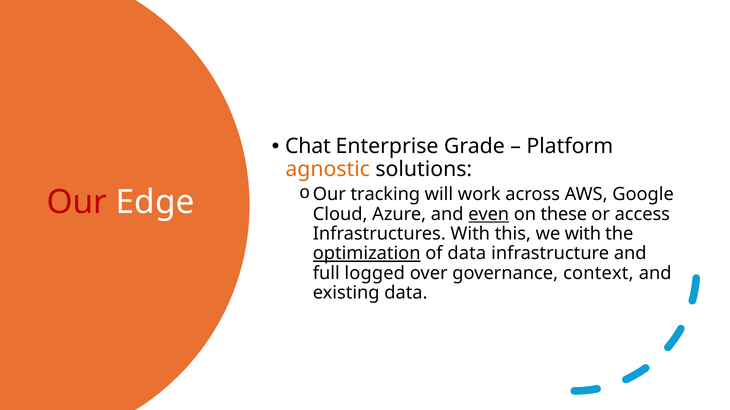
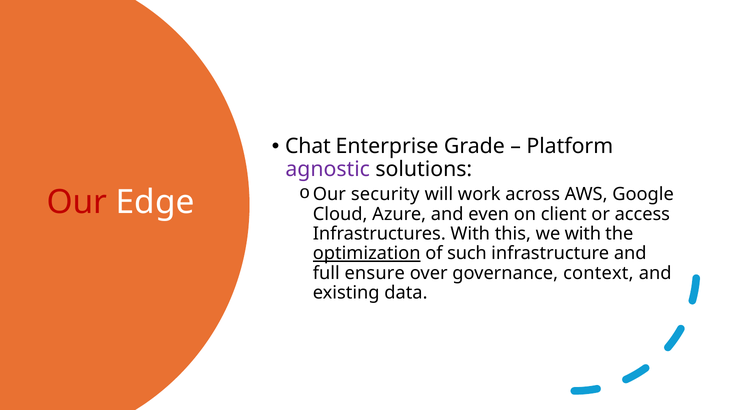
agnostic colour: orange -> purple (328, 170)
tracking: tracking -> security (385, 195)
even underline: present -> none (489, 214)
these: these -> client (564, 214)
of data: data -> such (467, 254)
logged: logged -> ensure (375, 273)
